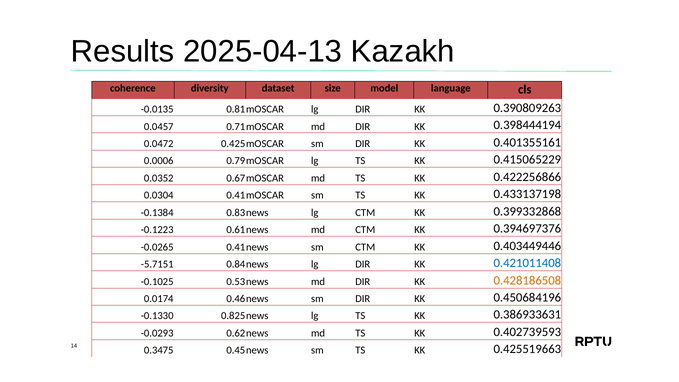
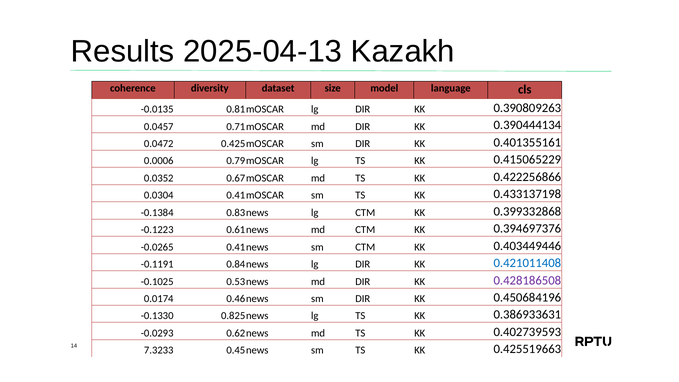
0.398444194: 0.398444194 -> 0.390444134 (527, 125)
-5.7151: -5.7151 -> -0.1191 (157, 264)
0.428186508 colour: orange -> purple (527, 280)
0.3475: 0.3475 -> 7.3233 (159, 350)
